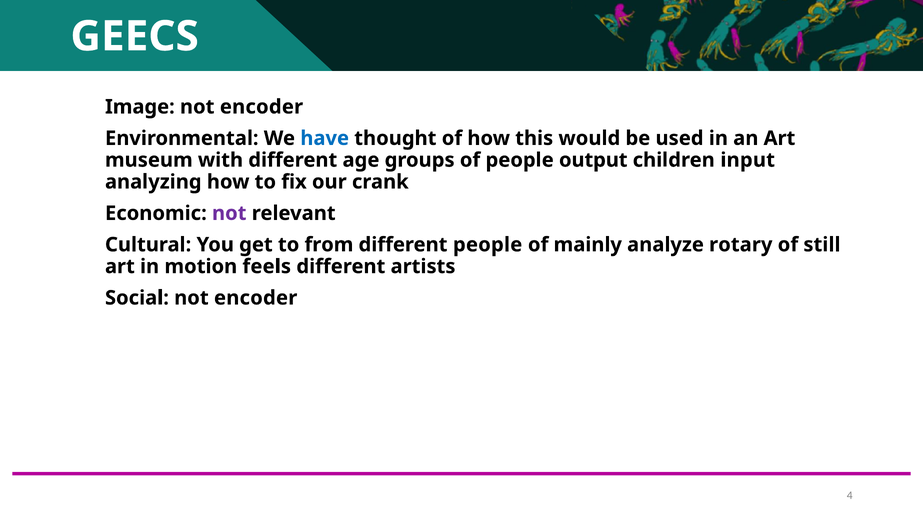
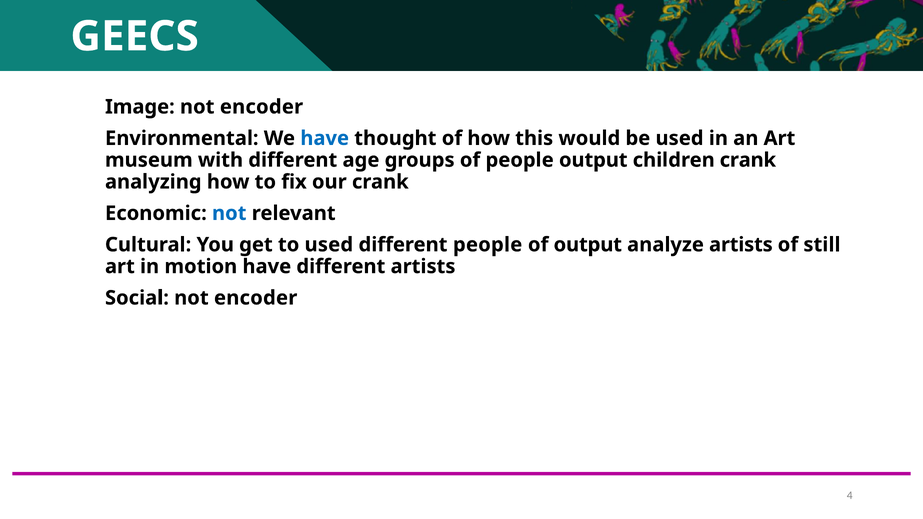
children input: input -> crank (748, 160)
not colour: purple -> blue (229, 213)
to from: from -> used (329, 245)
of mainly: mainly -> output (588, 245)
analyze rotary: rotary -> artists (741, 245)
motion feels: feels -> have (267, 267)
